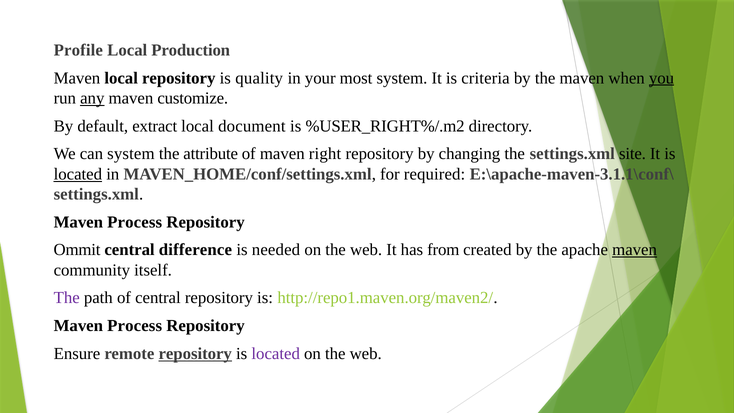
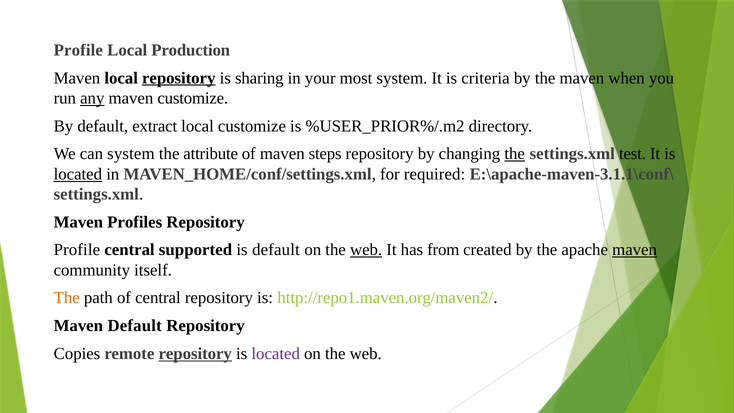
repository underline: none -> present (179, 78)
quality: quality -> sharing (259, 78)
you underline: present -> none (662, 78)
local document: document -> customize (252, 126)
%USER_RIGHT%/.m2: %USER_RIGHT%/.m2 -> %USER_PRIOR%/.m2 (385, 126)
right: right -> steps (325, 154)
the underline: none -> present (515, 154)
site: site -> test (632, 154)
Process: Process -> Profiles (135, 222)
Ommit: Ommit -> Profile (77, 250)
difference: difference -> supported (195, 250)
is needed: needed -> default (276, 250)
web underline: none -> present (366, 250)
The colour: purple -> orange (67, 298)
Process: Process -> Default (135, 326)
Ensure: Ensure -> Copies (77, 353)
